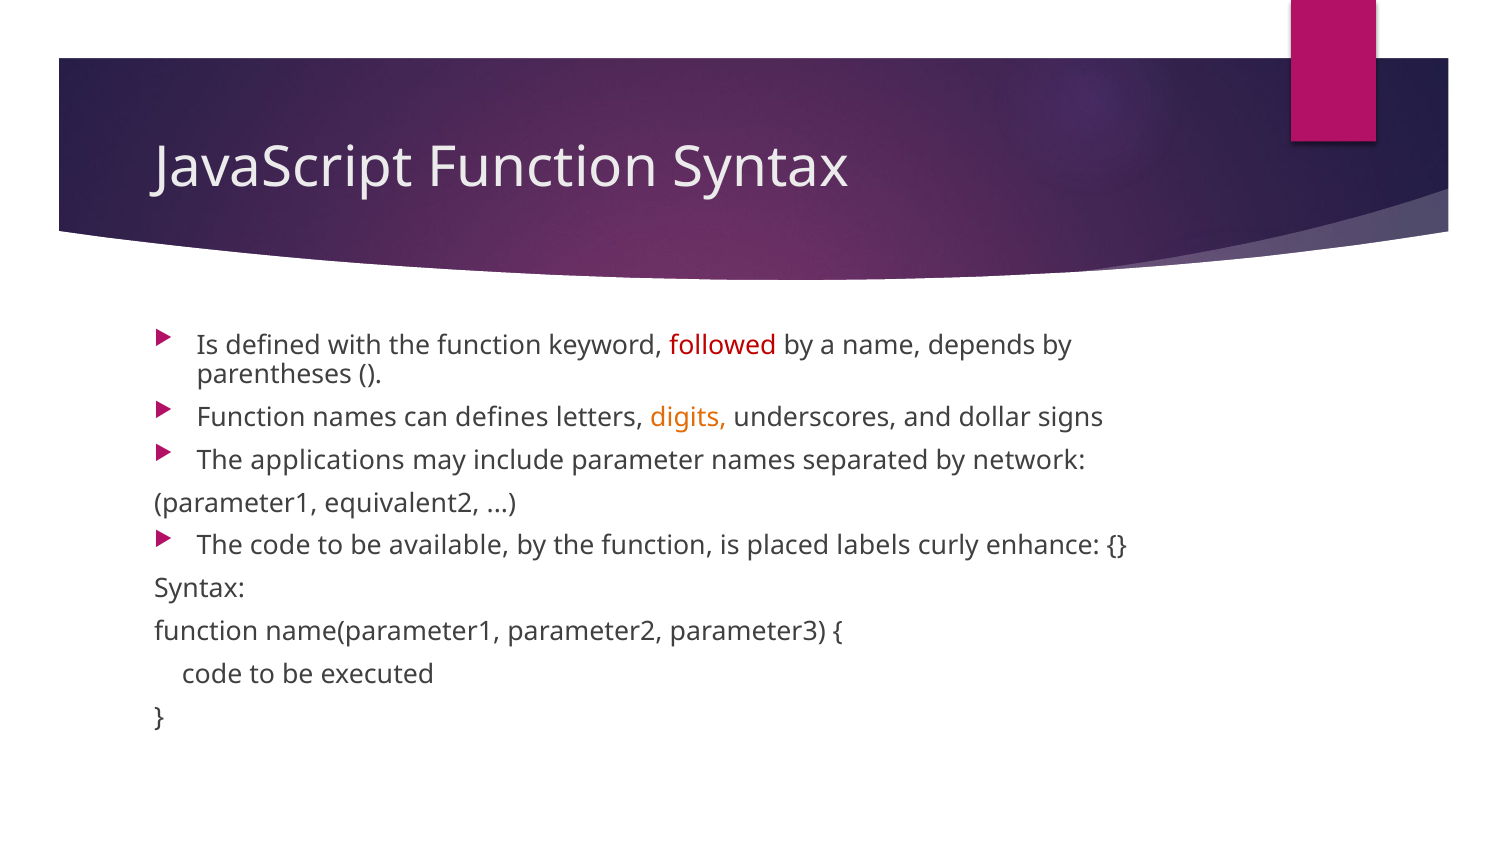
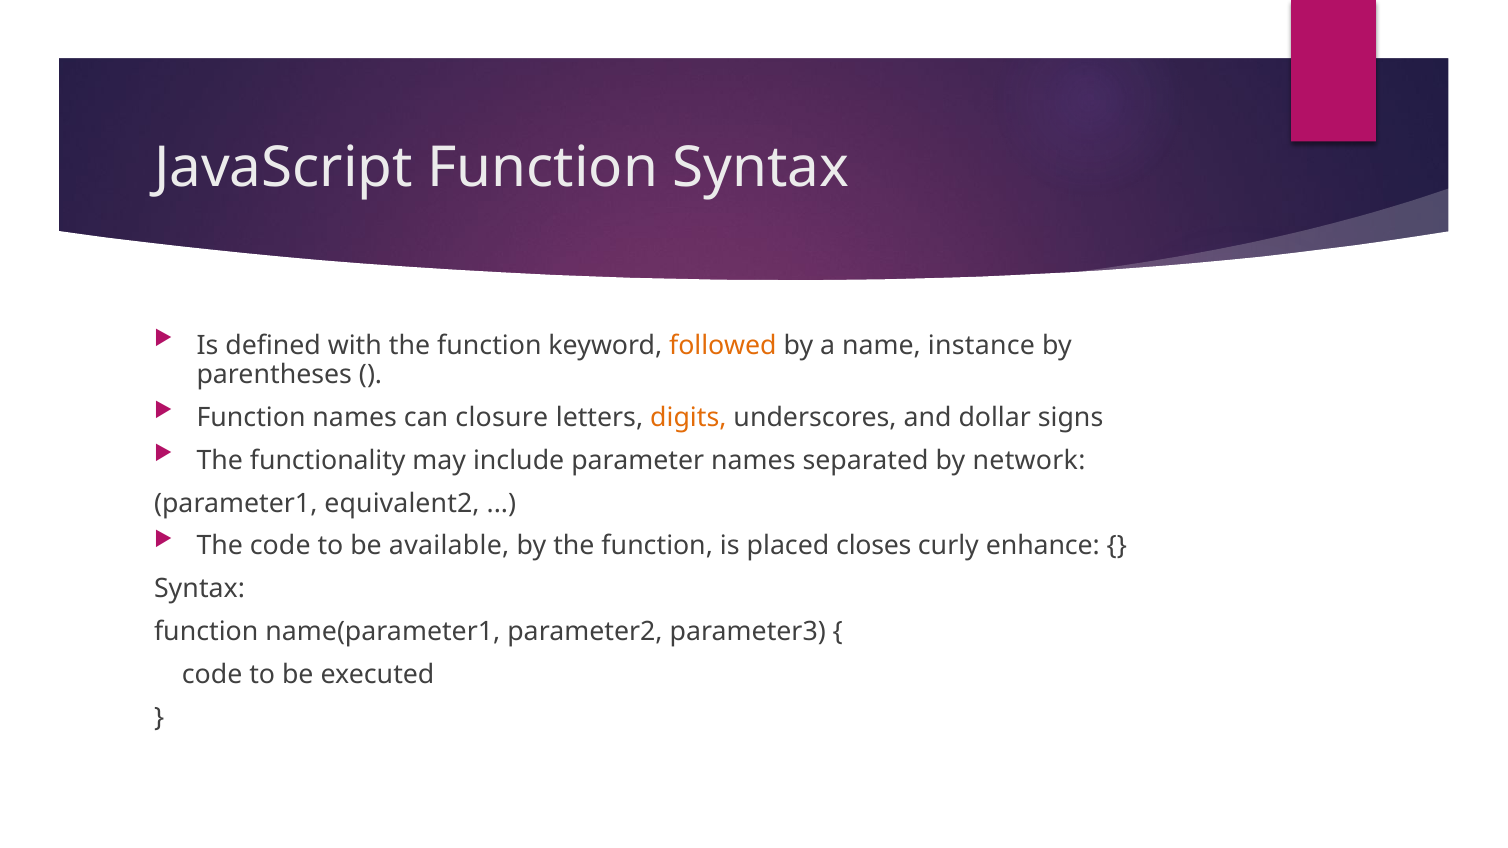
followed colour: red -> orange (723, 346)
depends: depends -> instance (981, 346)
defines: defines -> closure (502, 417)
applications: applications -> functionality (328, 460)
labels: labels -> closes (874, 546)
